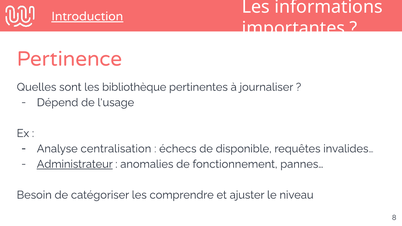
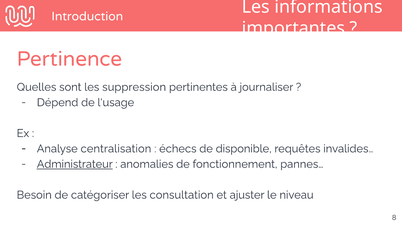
Introduction underline: present -> none (87, 17)
bibliothèque: bibliothèque -> suppression (134, 87)
comprendre: comprendre -> consultation (182, 195)
